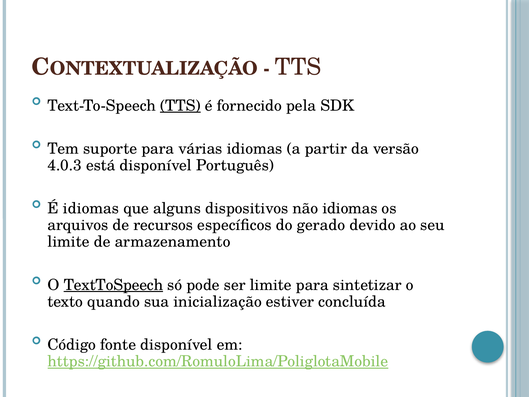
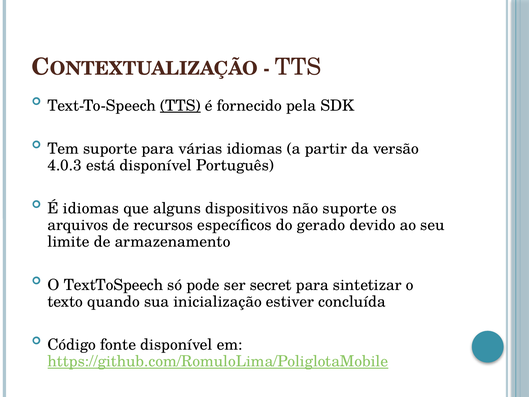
não idiomas: idiomas -> suporte (350, 208)
TextToSpeech underline: present -> none (113, 285)
ser limite: limite -> secret (271, 285)
